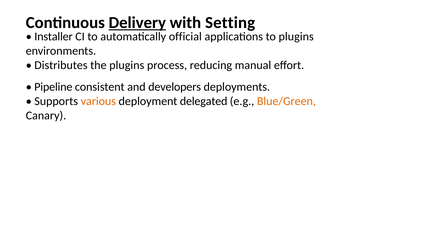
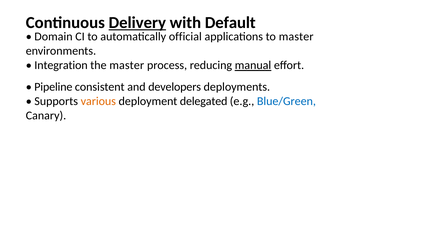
Setting: Setting -> Default (230, 23)
Installer: Installer -> Domain (53, 37)
to plugins: plugins -> master (296, 37)
Distributes: Distributes -> Integration (61, 65)
the plugins: plugins -> master (127, 65)
manual underline: none -> present (253, 65)
Blue/Green colour: orange -> blue (286, 101)
